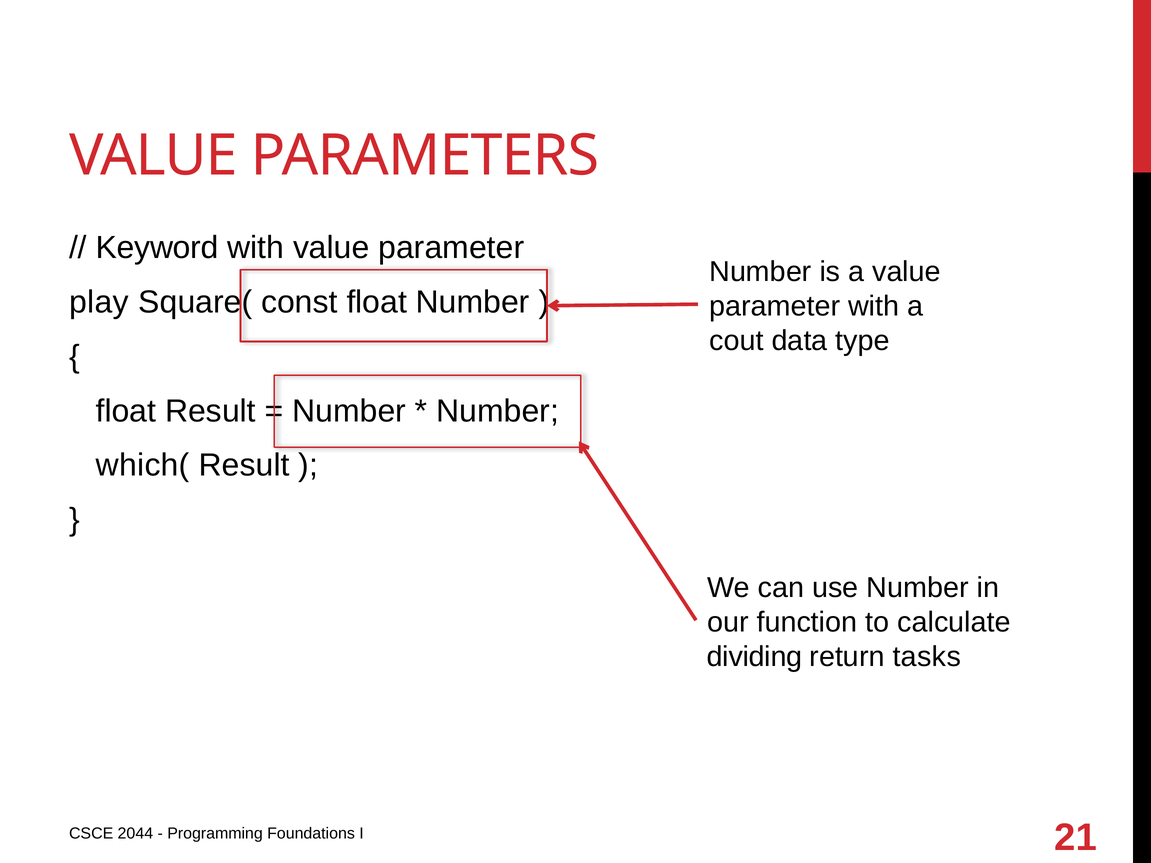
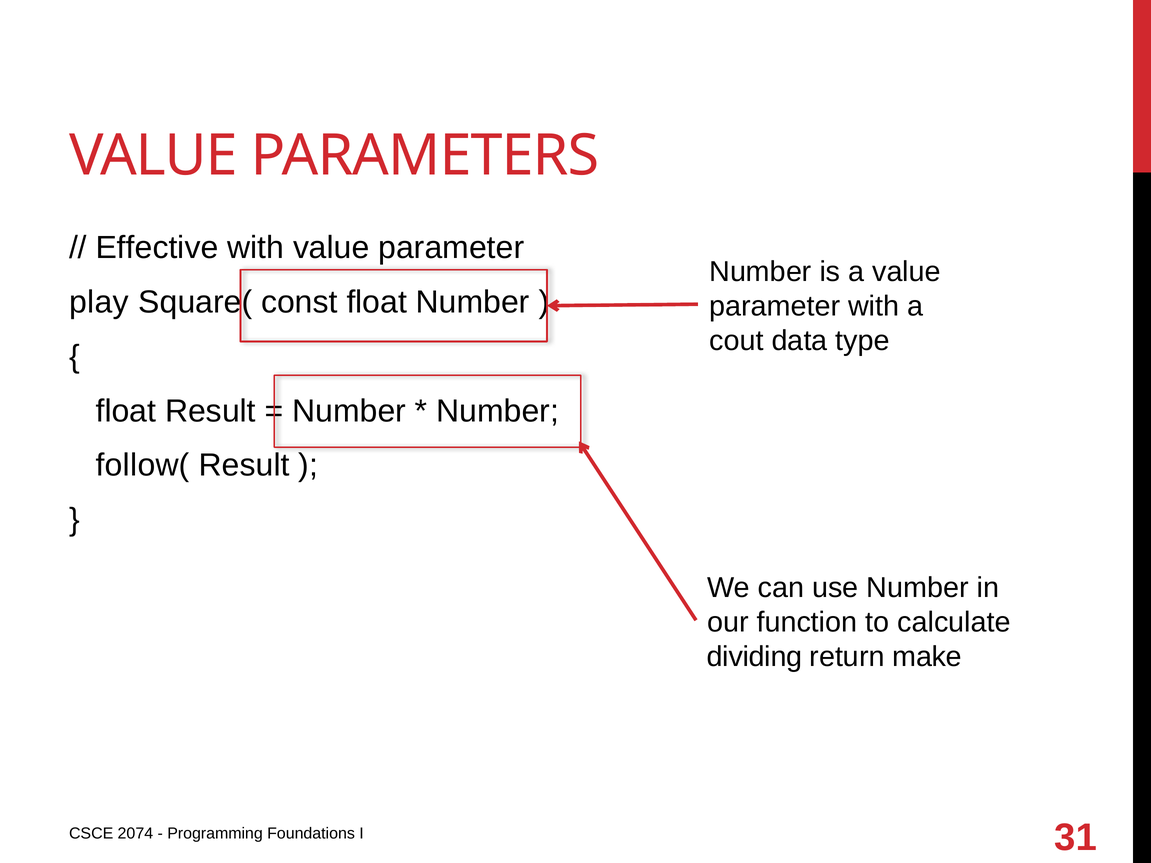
Keyword: Keyword -> Effective (157, 248)
which(: which( -> follow( (143, 466)
tasks: tasks -> make (927, 657)
2044: 2044 -> 2074 (135, 834)
21: 21 -> 31 (1076, 838)
